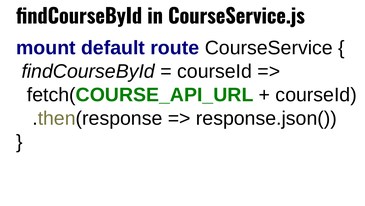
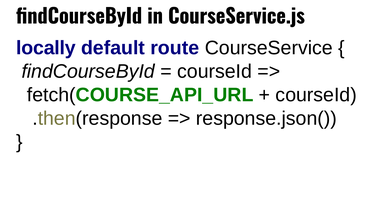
mount: mount -> locally (46, 48)
